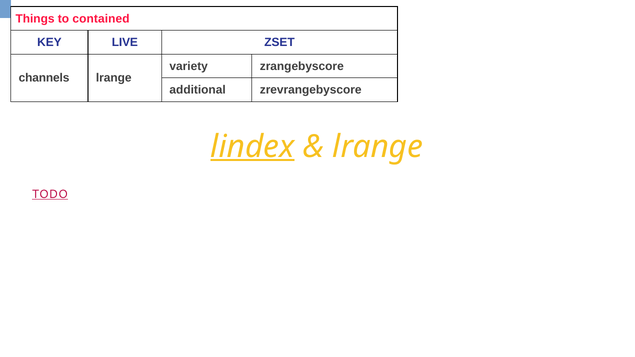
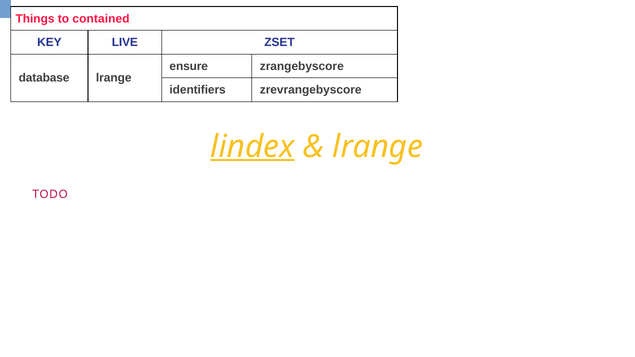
variety: variety -> ensure (189, 66)
channels: channels -> database (44, 78)
additional: additional -> identifiers (198, 90)
TODO underline: present -> none (50, 194)
